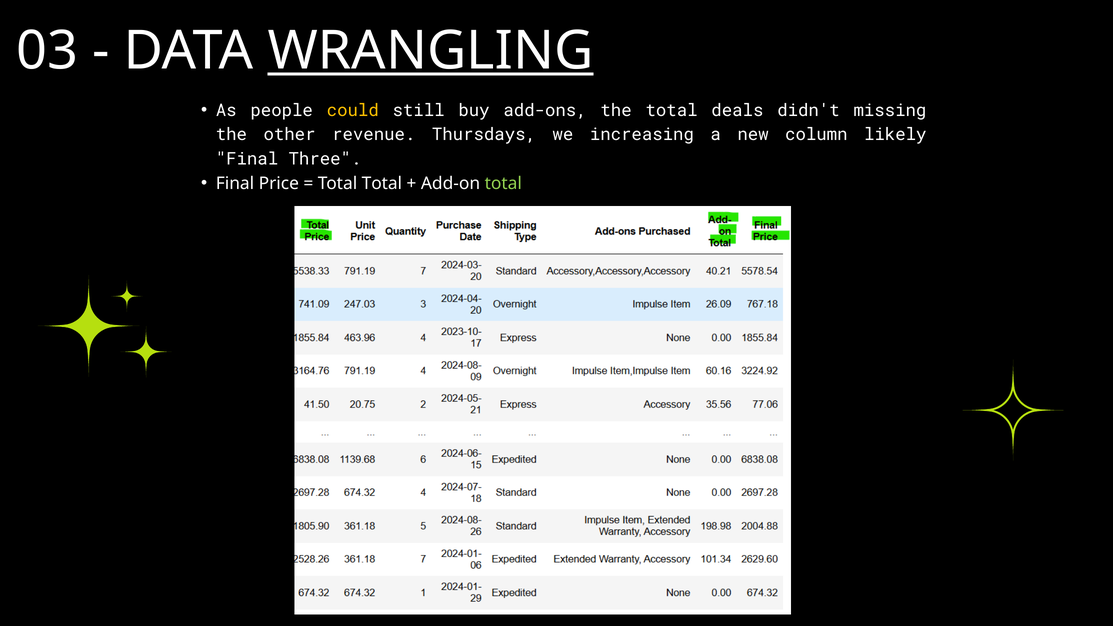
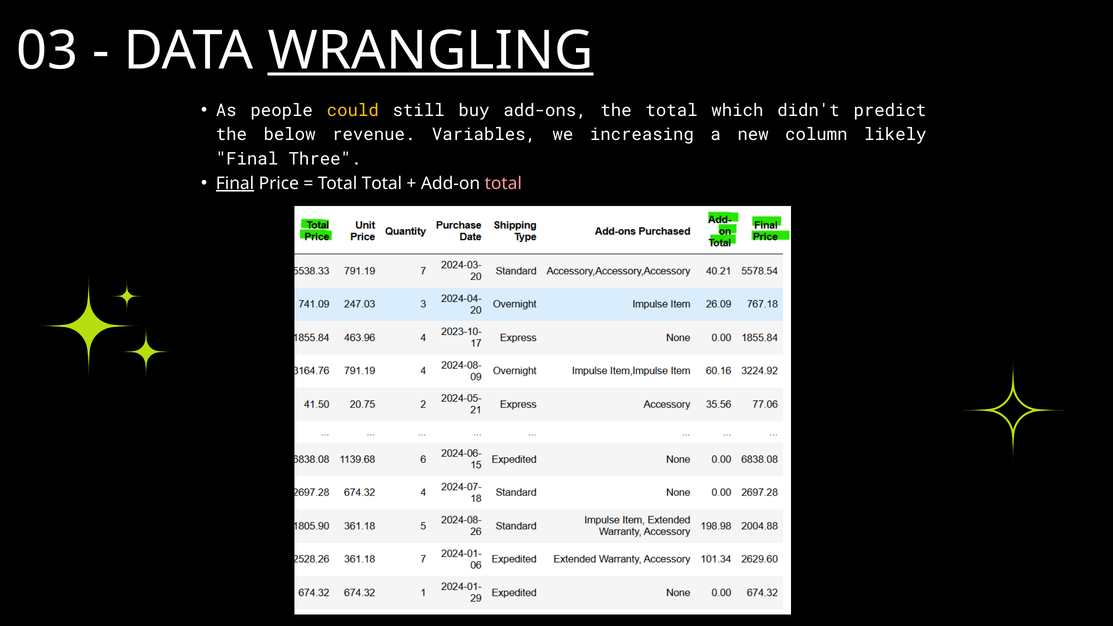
deals: deals -> which (737, 110)
missing: missing -> predict (890, 110)
other: other -> below (290, 135)
Thursdays: Thursdays -> Variables (484, 135)
Final underline: none -> present (235, 183)
total colour: light green -> pink (503, 183)
